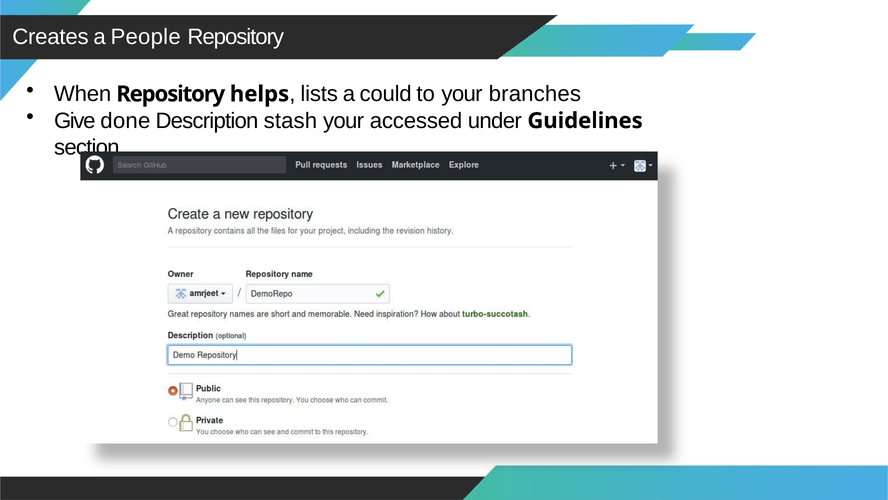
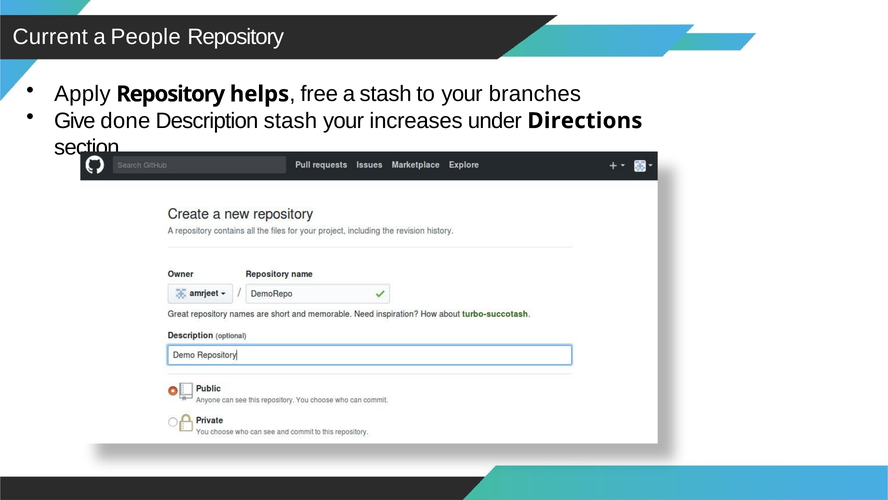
Creates: Creates -> Current (50, 37)
When: When -> Apply (82, 94)
lists: lists -> free (319, 94)
a could: could -> stash (386, 94)
accessed: accessed -> increases (416, 121)
Guidelines: Guidelines -> Directions (585, 121)
